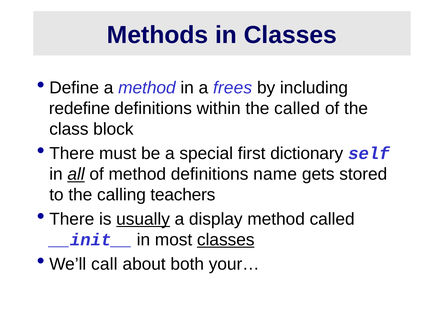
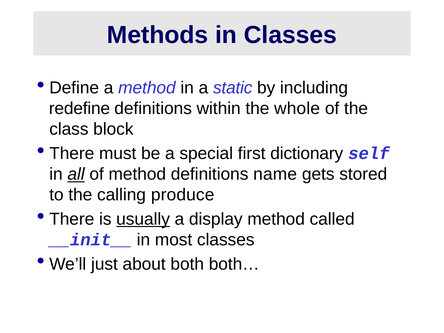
frees: frees -> static (233, 88)
the called: called -> whole (297, 109)
teachers: teachers -> produce (183, 195)
classes underline: present -> none (226, 240)
call: call -> just (104, 264)
your…: your… -> both… (234, 264)
